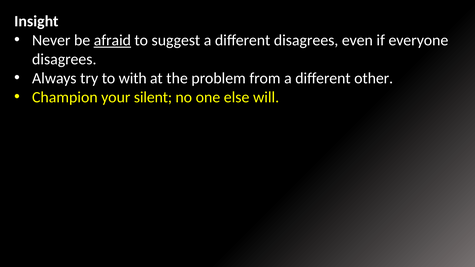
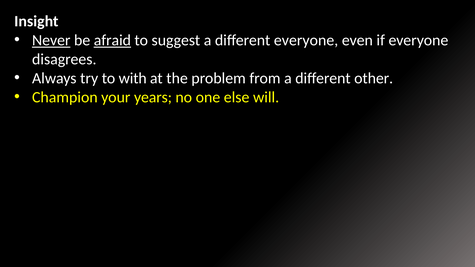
Never underline: none -> present (51, 40)
different disagrees: disagrees -> everyone (306, 40)
silent: silent -> years (153, 97)
